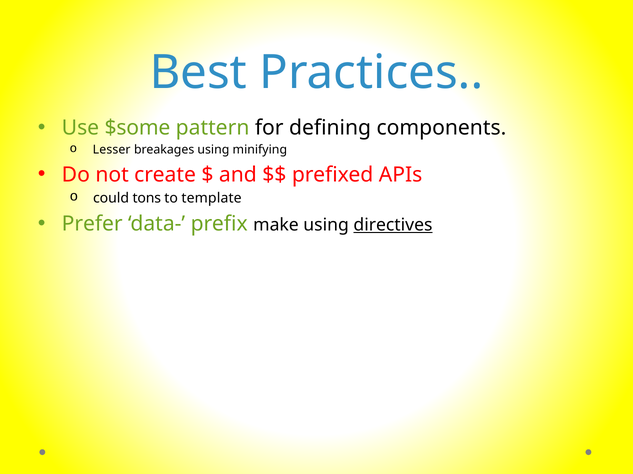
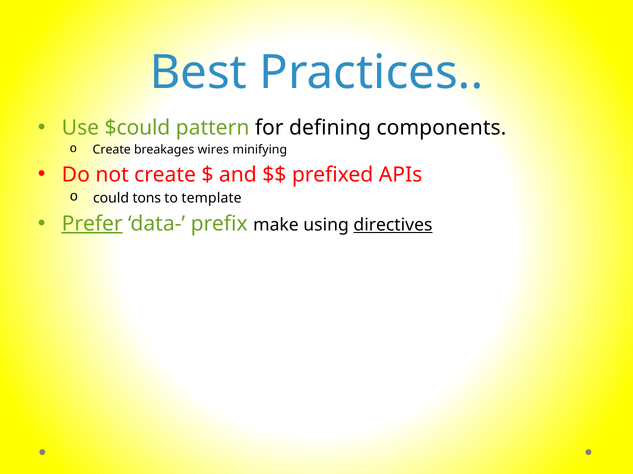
$some: $some -> $could (137, 128)
Lesser: Lesser -> Create (112, 150)
breakages using: using -> wires (213, 150)
Prefer underline: none -> present (92, 224)
